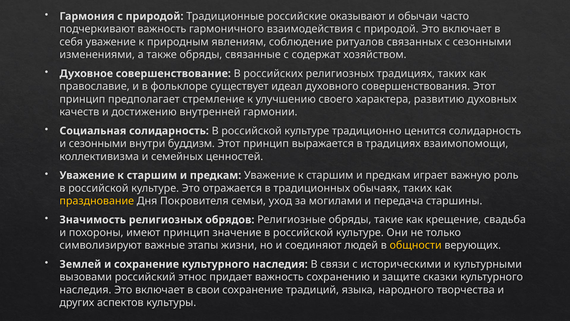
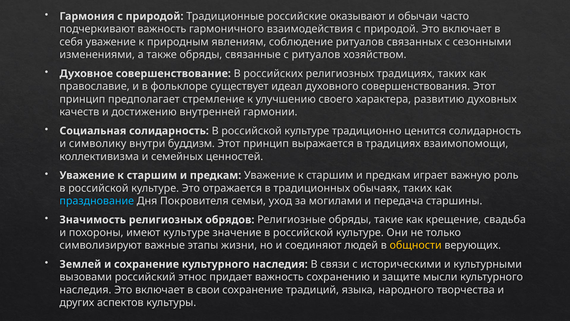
с содержат: содержат -> ритуалов (316, 55)
и сезонными: сезонными -> символику (98, 144)
празднование colour: yellow -> light blue (97, 201)
имеют принцип: принцип -> культуре (186, 232)
сказки: сказки -> мысли (440, 277)
